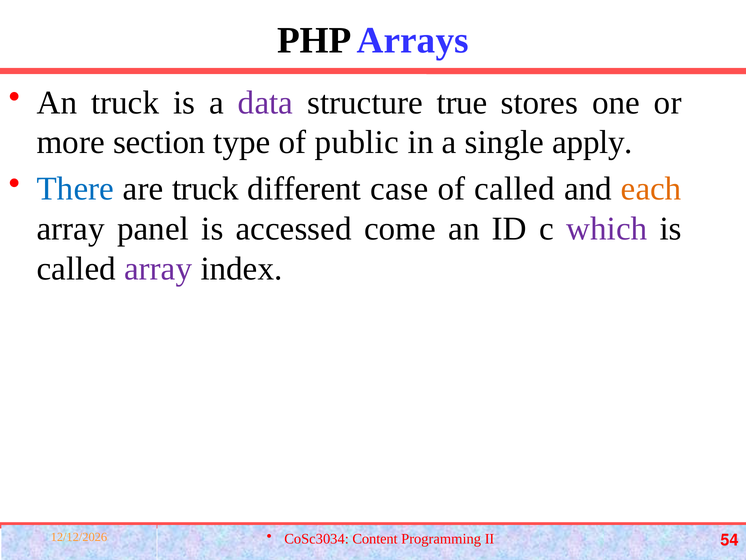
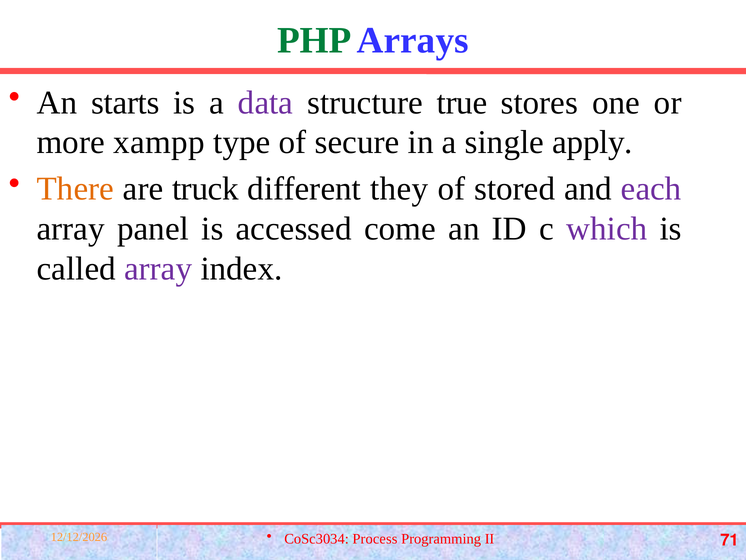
PHP colour: black -> green (314, 41)
An truck: truck -> starts (125, 103)
section: section -> xampp (159, 142)
public: public -> secure (357, 142)
There colour: blue -> orange (75, 189)
case: case -> they (399, 189)
of called: called -> stored (515, 189)
each colour: orange -> purple (651, 189)
Content: Content -> Process (375, 538)
54: 54 -> 71 (729, 540)
